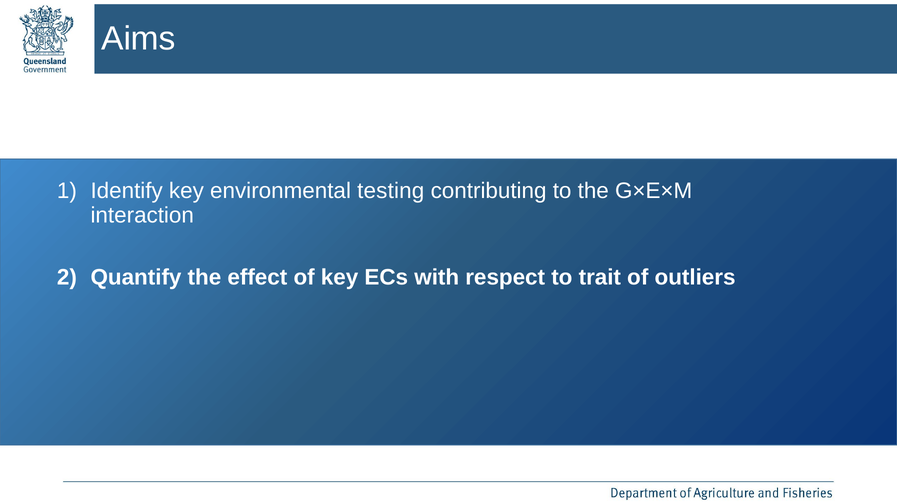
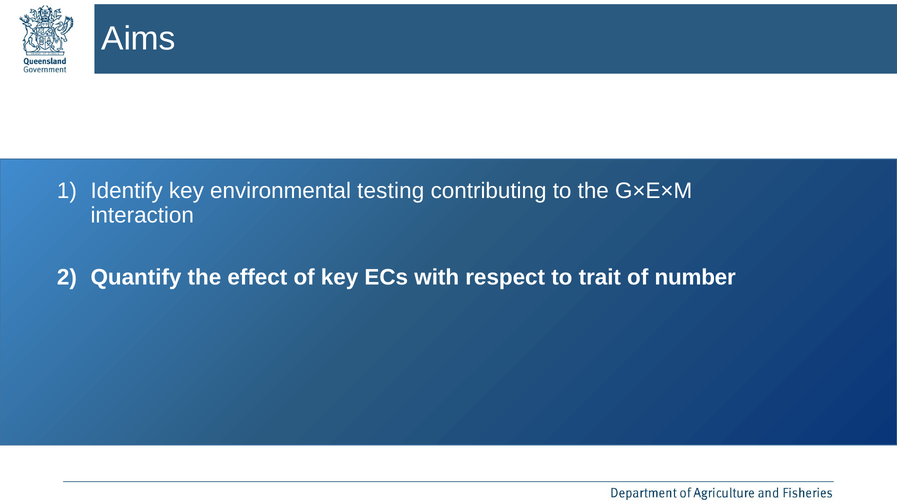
outliers: outliers -> number (695, 278)
